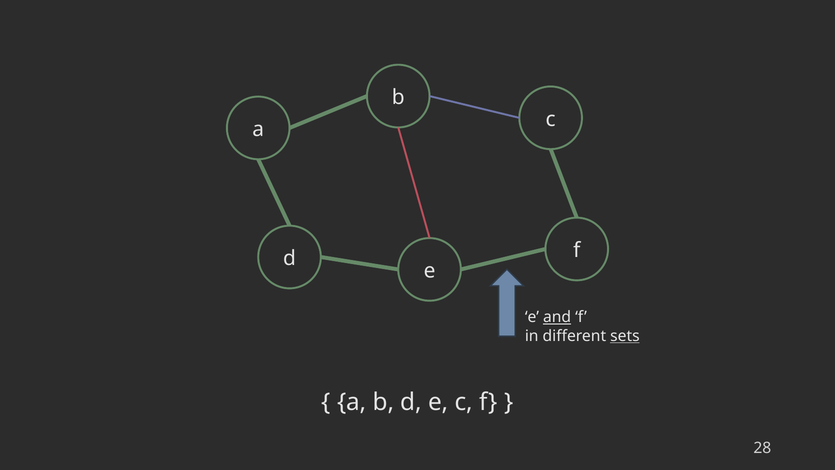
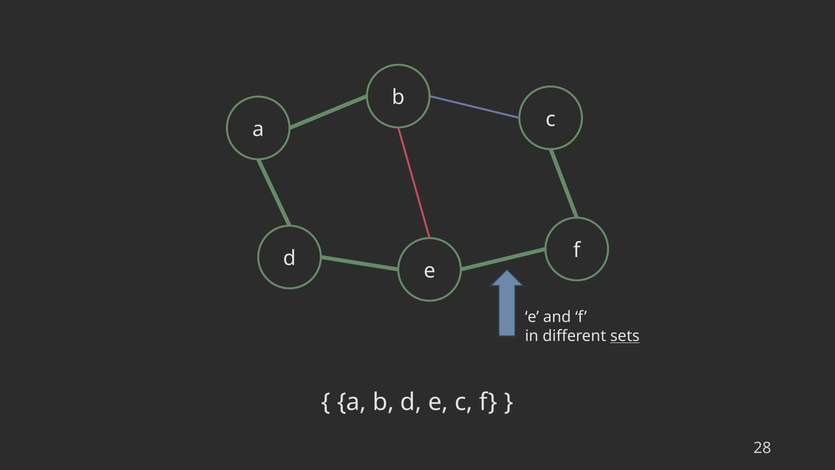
and underline: present -> none (557, 317)
